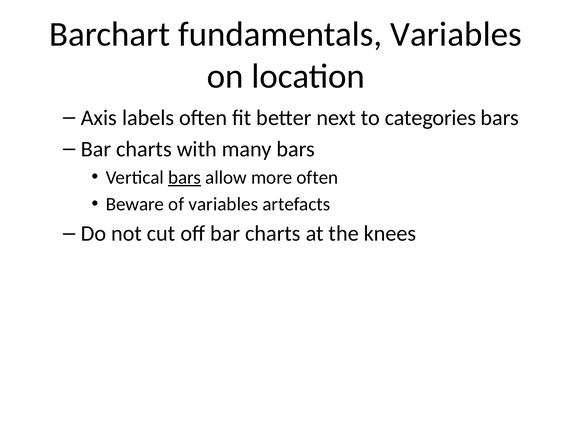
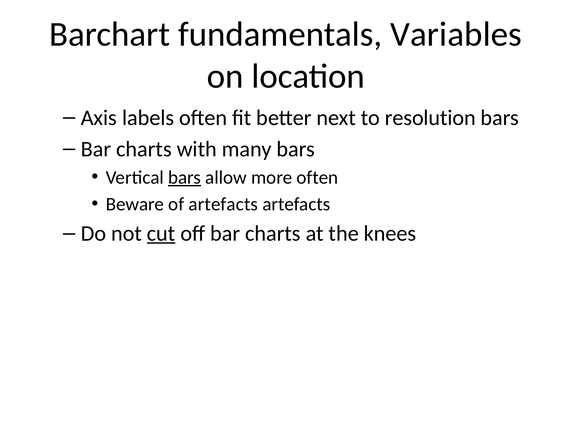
categories: categories -> resolution (430, 118)
of variables: variables -> artefacts (223, 204)
cut underline: none -> present (161, 234)
